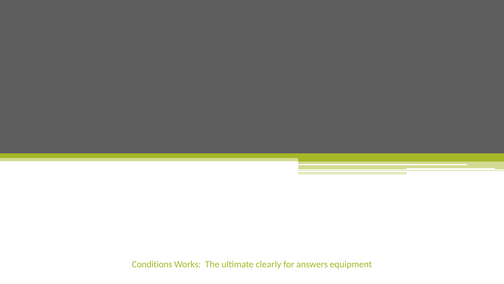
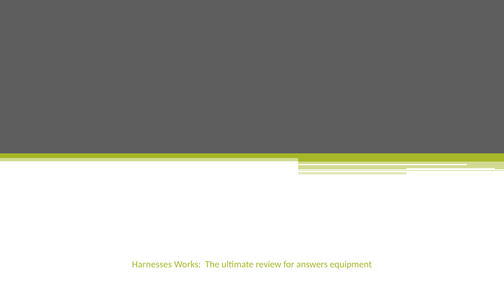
Conditions: Conditions -> Harnesses (152, 264)
clearly: clearly -> review (269, 264)
